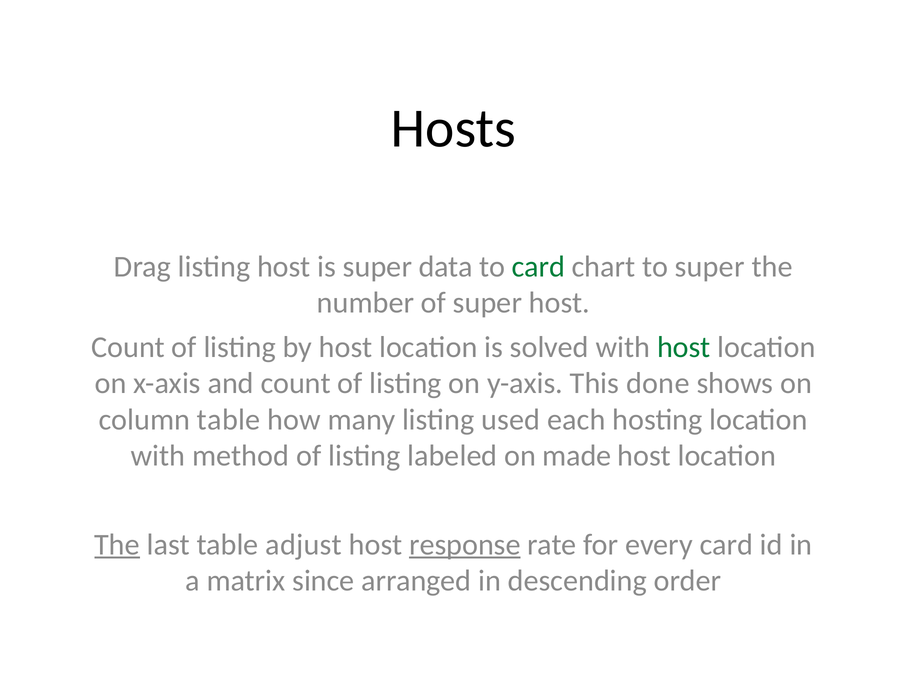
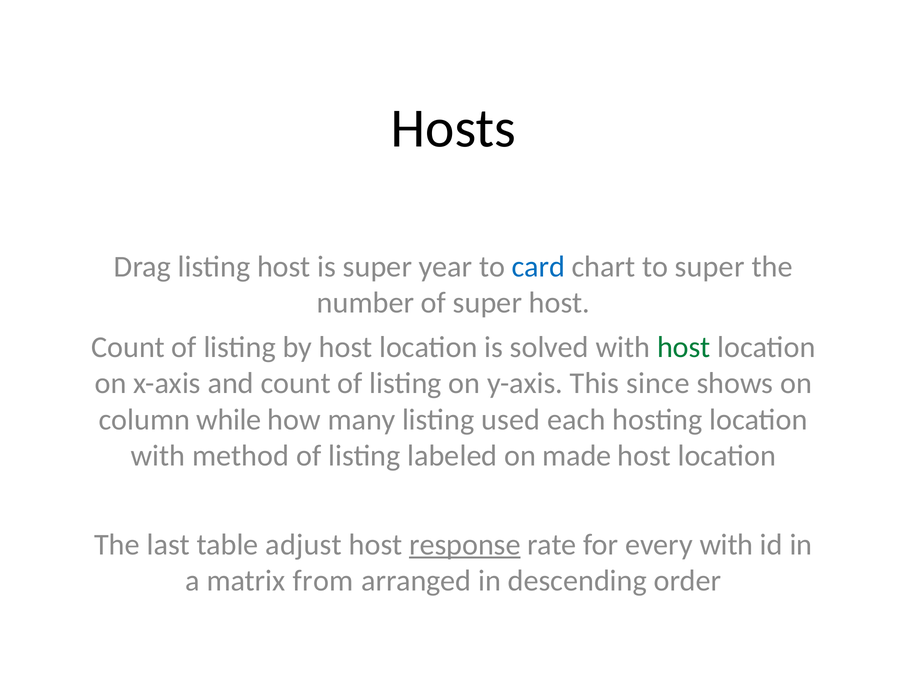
data: data -> year (446, 267)
card colour: green -> blue (538, 267)
done: done -> since (658, 384)
column table: table -> while (229, 420)
The underline: present -> none (117, 545)
every card: card -> with (726, 545)
since: since -> from (323, 581)
